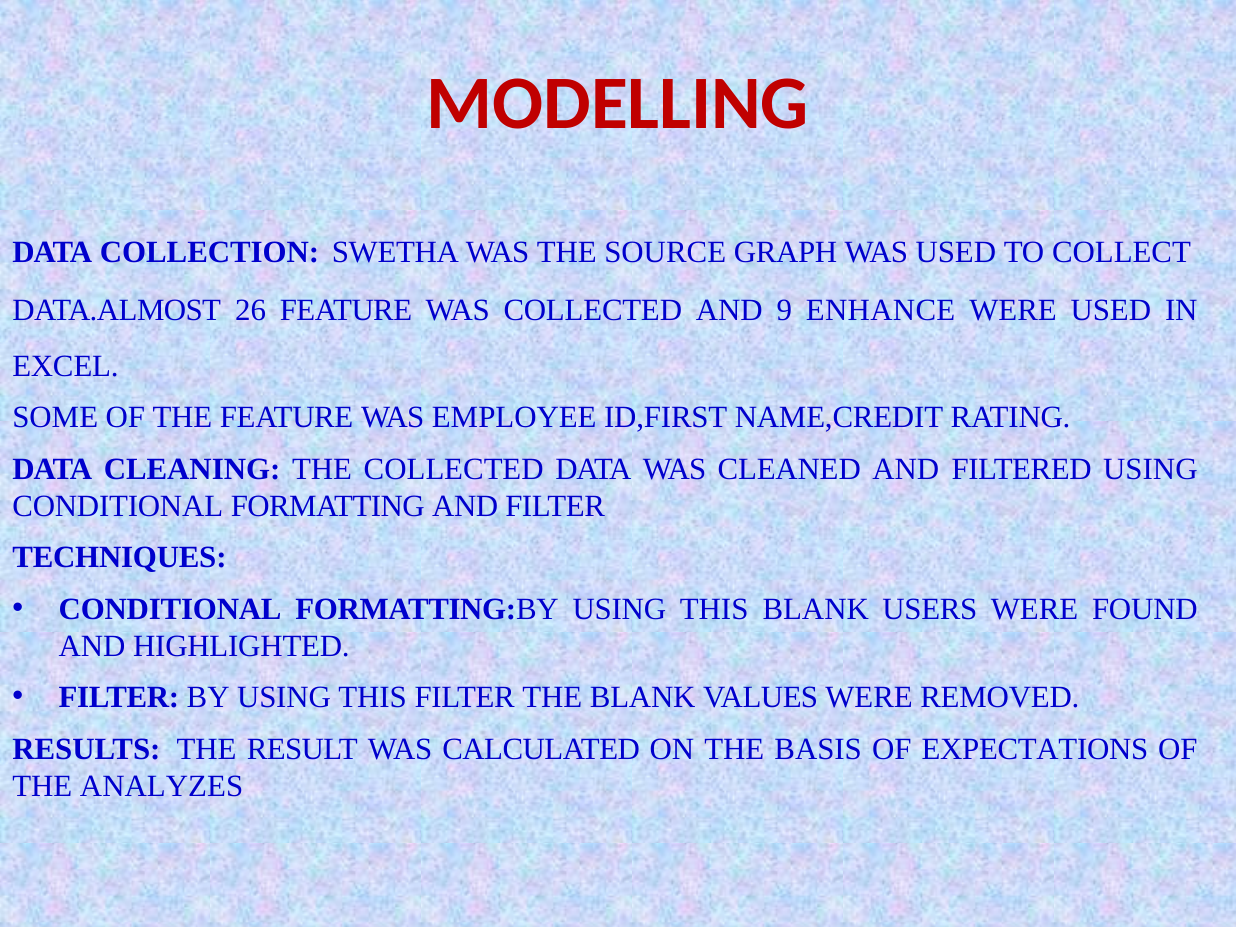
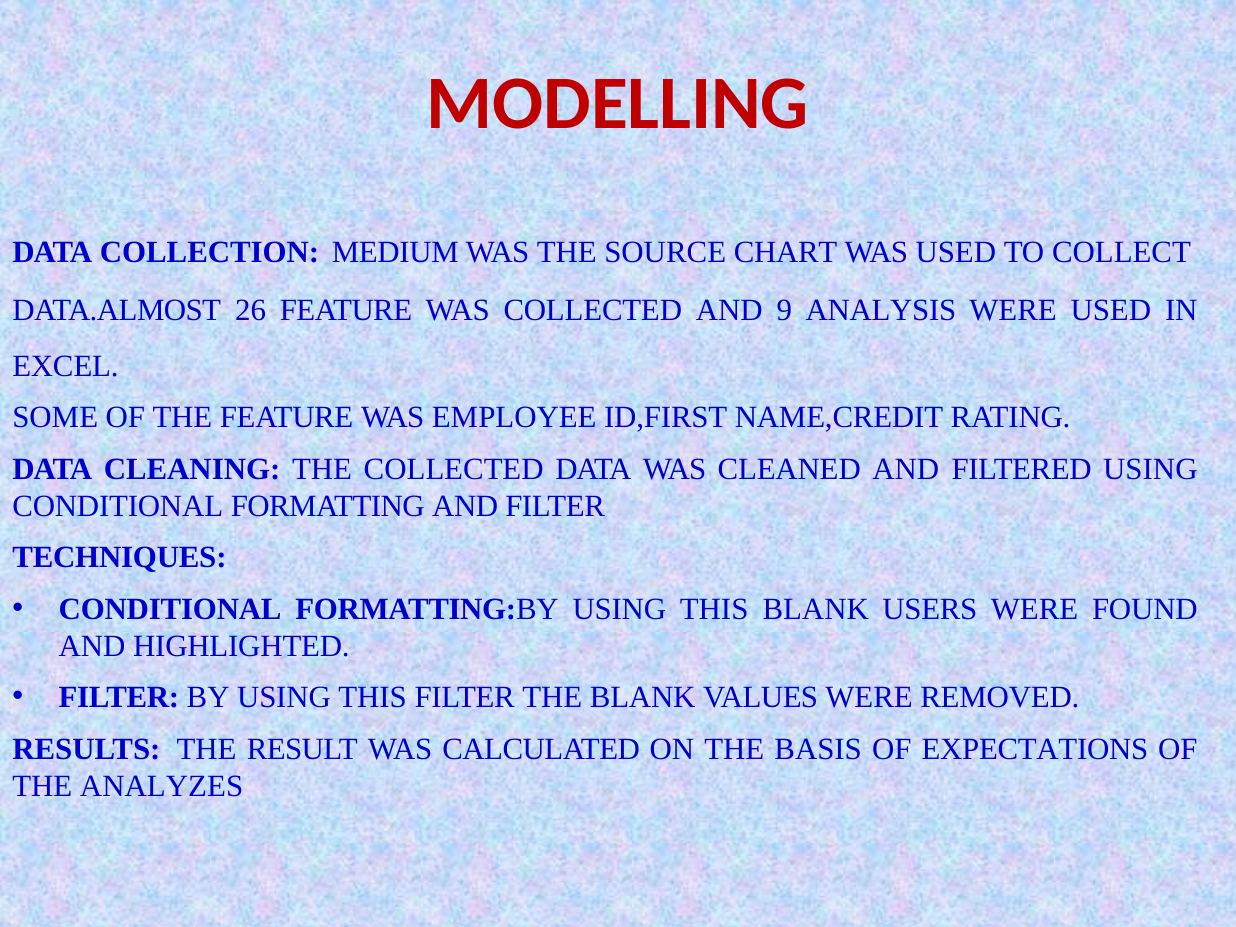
SWETHA: SWETHA -> MEDIUM (395, 252)
GRAPH: GRAPH -> CHART (785, 252)
ENHANCE: ENHANCE -> ANALYSIS (881, 310)
